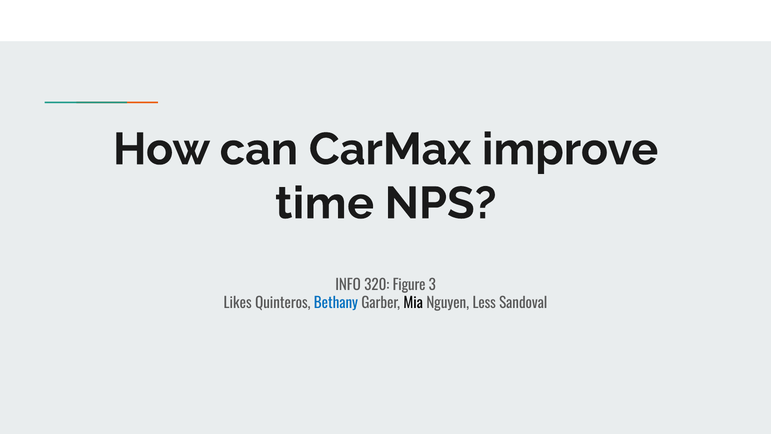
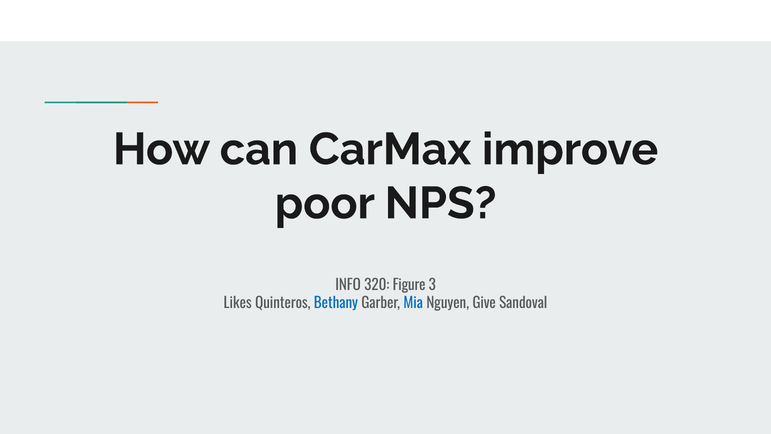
time: time -> poor (325, 203)
Mia colour: black -> blue (413, 303)
Less: Less -> Give (484, 303)
